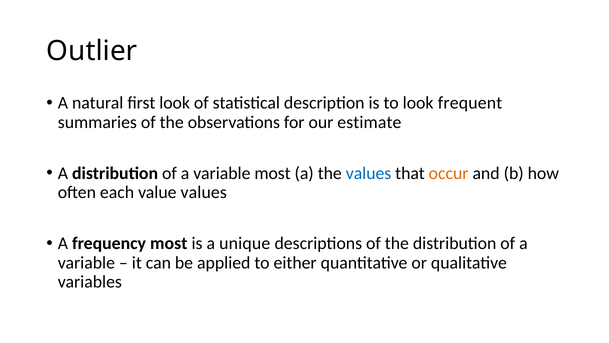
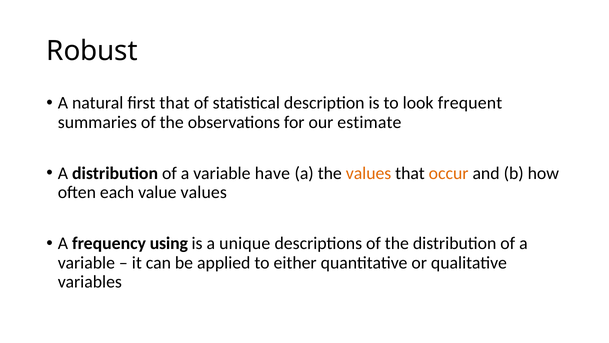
Outlier: Outlier -> Robust (92, 51)
first look: look -> that (175, 103)
variable most: most -> have (272, 173)
values colour: blue -> orange (369, 173)
frequency most: most -> using (169, 243)
